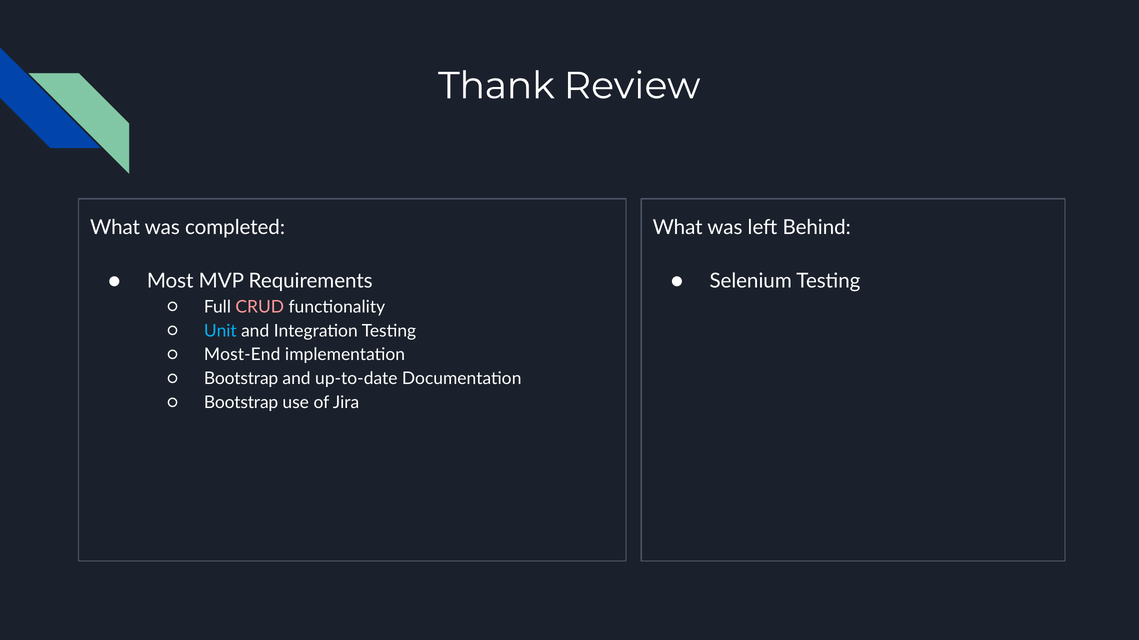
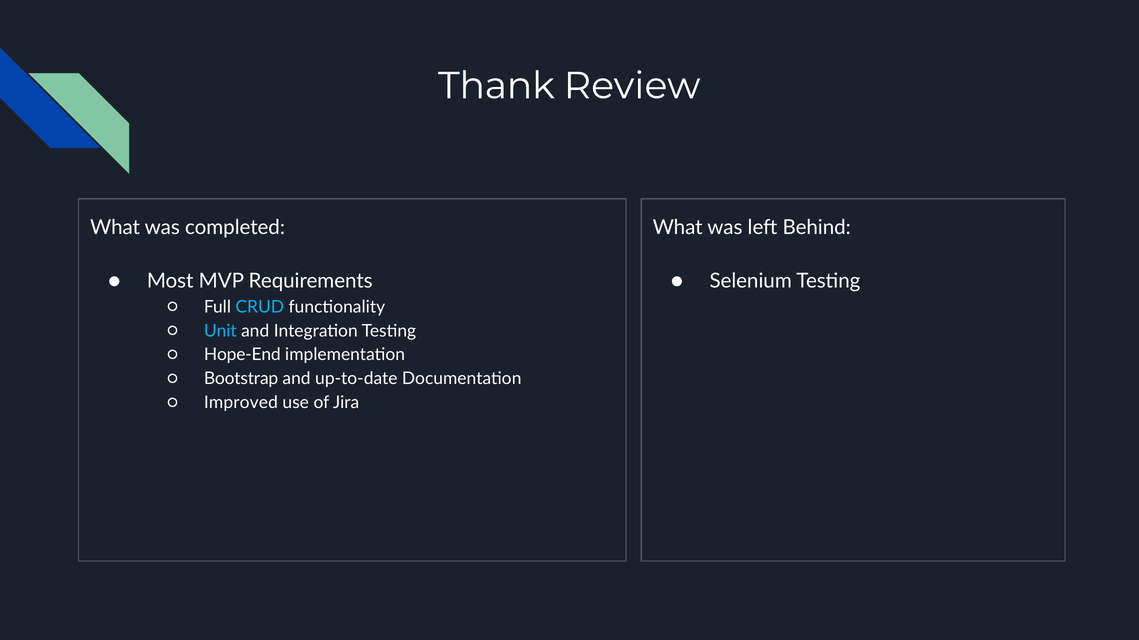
CRUD colour: pink -> light blue (260, 307)
Most-End: Most-End -> Hope-End (242, 355)
Bootstrap: Bootstrap -> Improved (241, 403)
